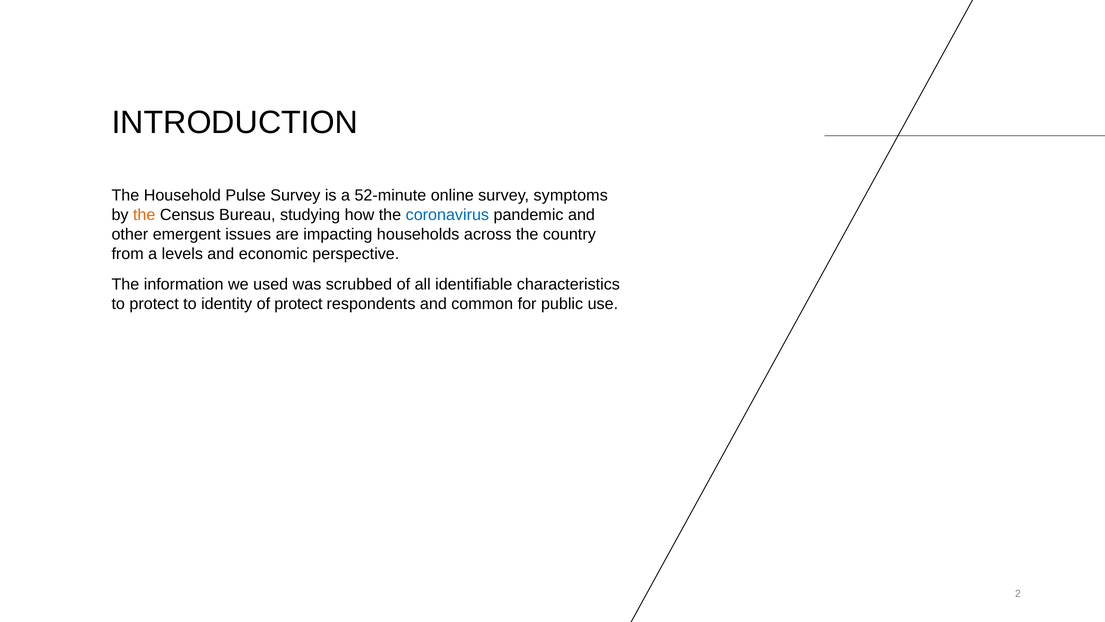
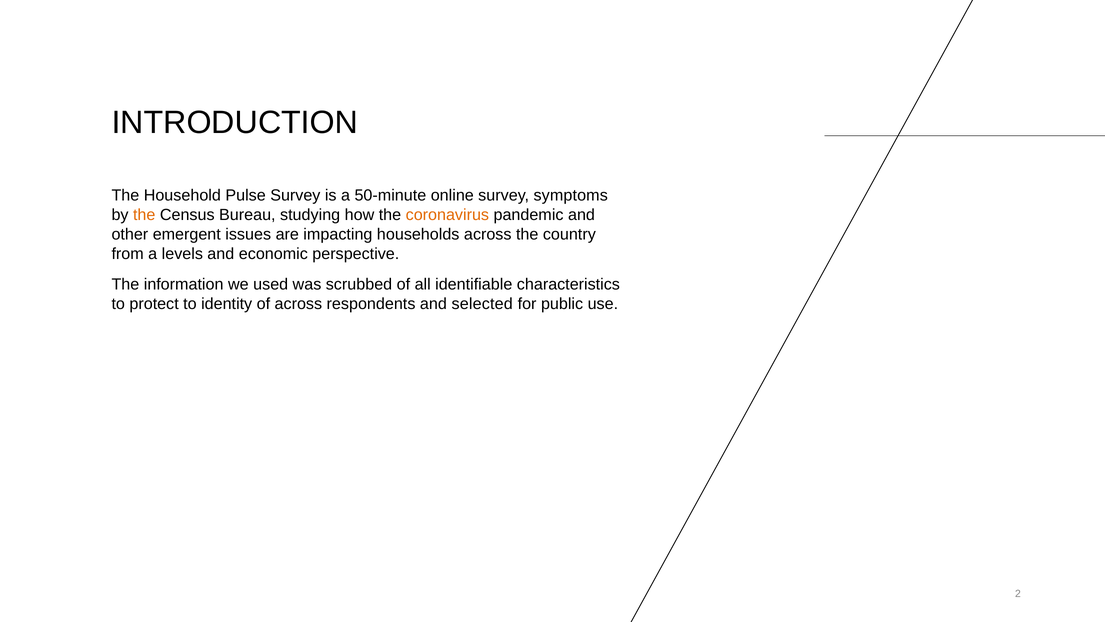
52-minute: 52-minute -> 50-minute (390, 195)
coronavirus colour: blue -> orange (447, 215)
of protect: protect -> across (298, 304)
common: common -> selected (482, 304)
